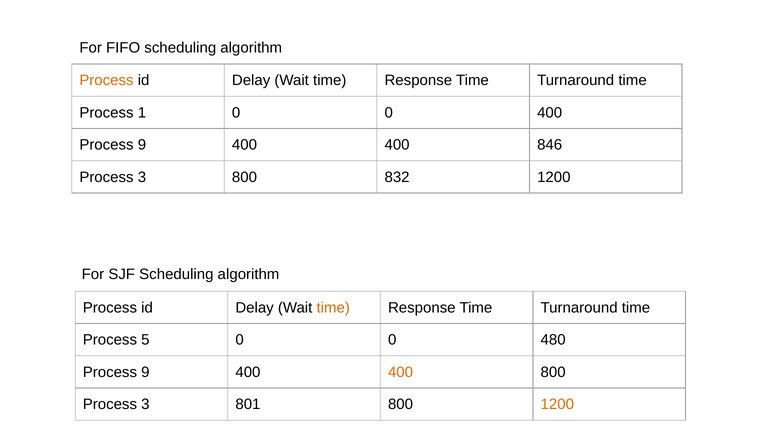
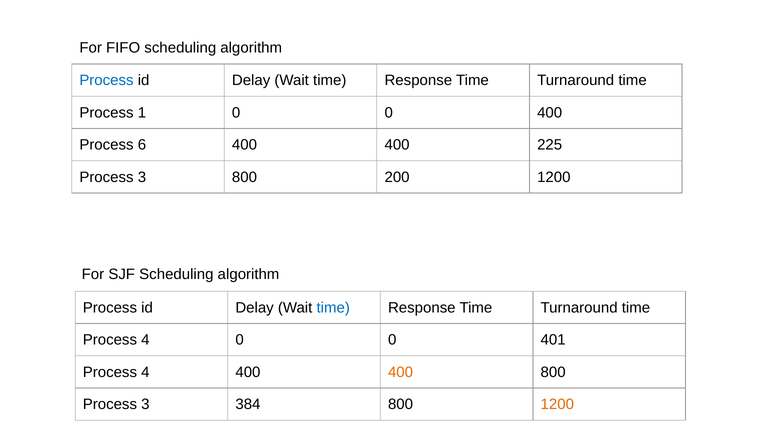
Process colour: orange -> blue (106, 80)
9: 9 -> 6 (142, 145)
846: 846 -> 225 (550, 145)
832: 832 -> 200 (397, 177)
time colour: orange -> blue (333, 307)
5: 5 -> 4 (145, 340)
480: 480 -> 401 (553, 340)
9: 9 -> 4 (145, 372)
801: 801 -> 384 (248, 404)
